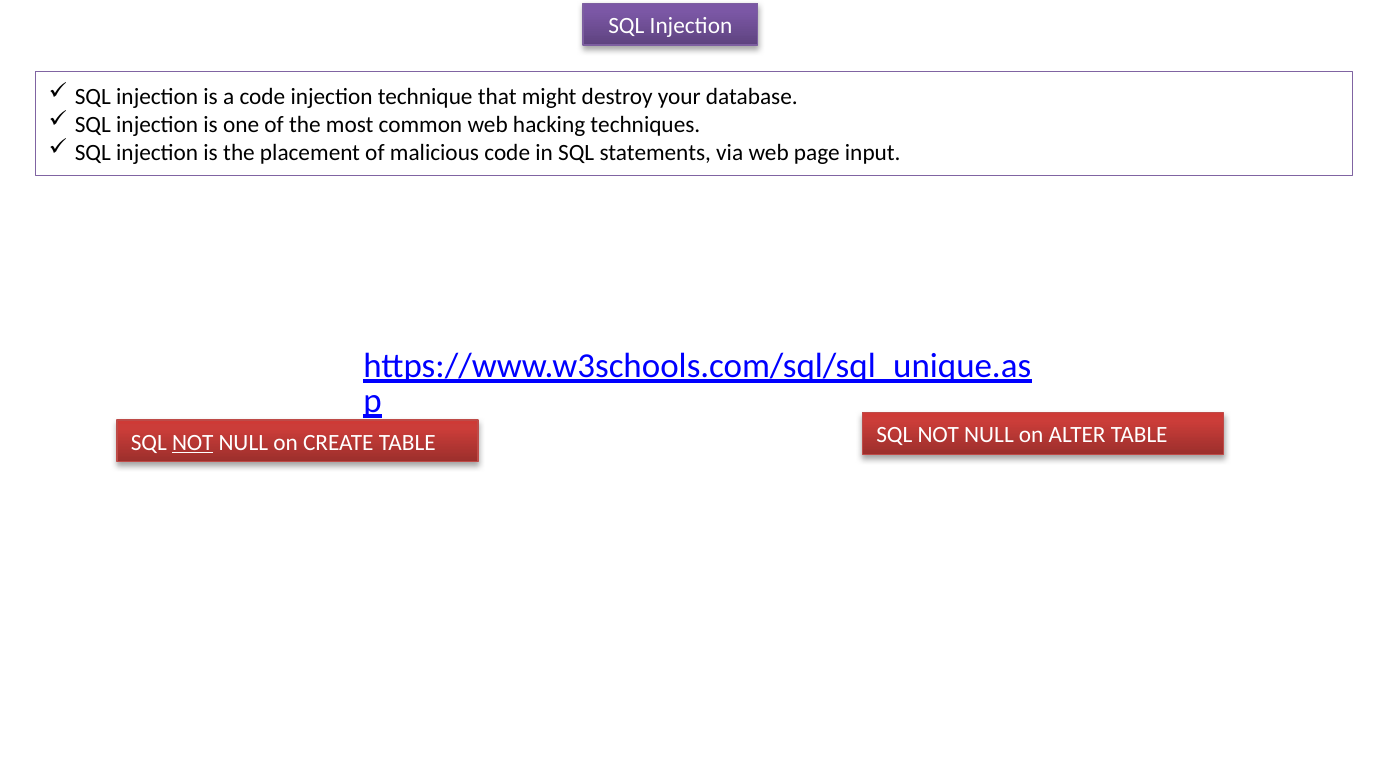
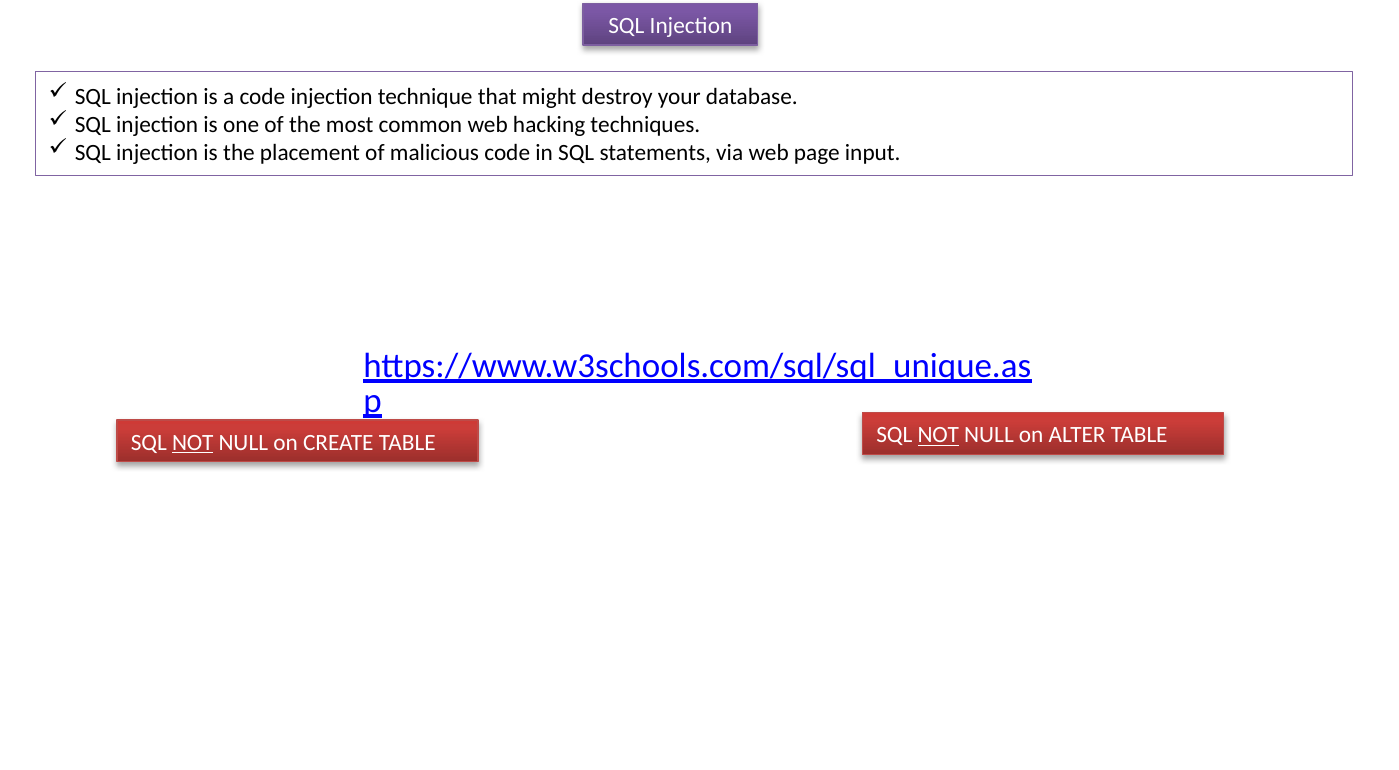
NOT underline: none -> present (938, 435)
